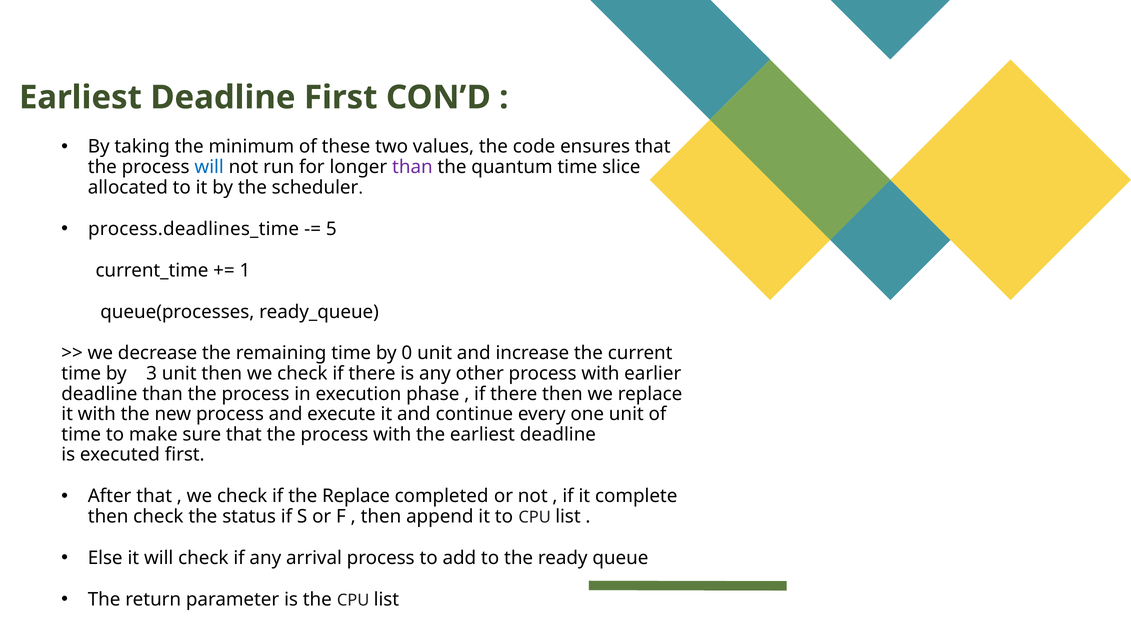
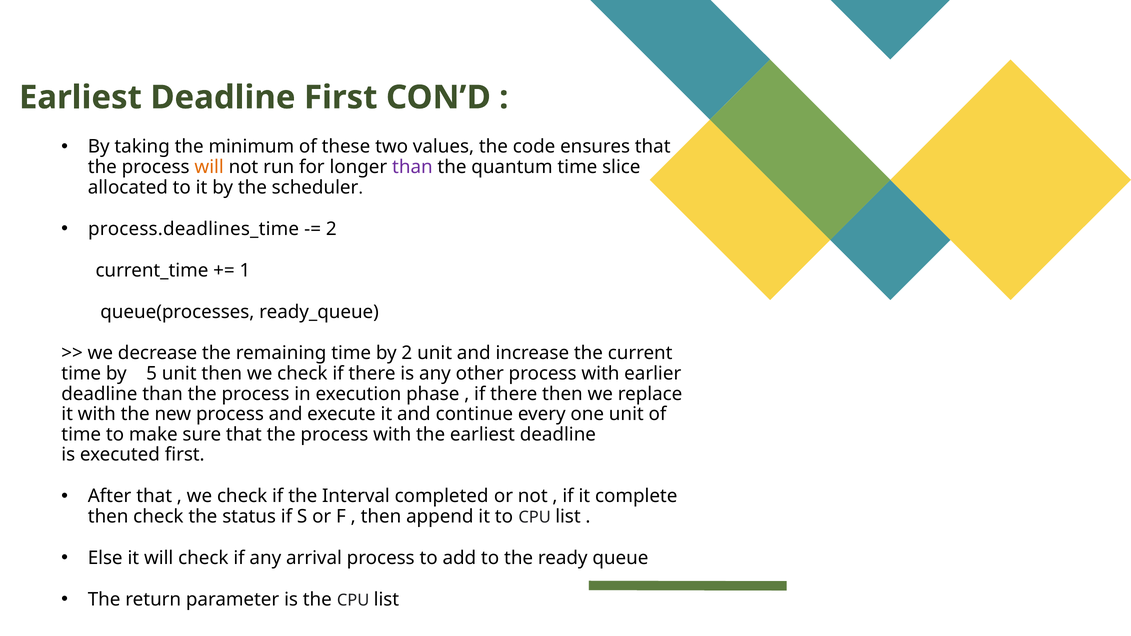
will colour: blue -> orange (209, 167)
5: 5 -> 2 (331, 229)
by 0: 0 -> 2 (407, 353)
3: 3 -> 5 (152, 374)
the Replace: Replace -> Interval (356, 496)
